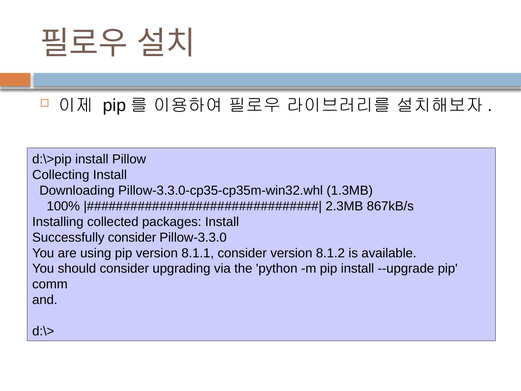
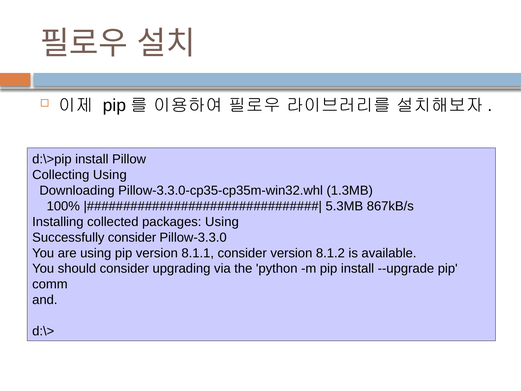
Collecting Install: Install -> Using (110, 175)
2.3MB: 2.3MB -> 5.3MB (344, 206)
packages Install: Install -> Using (222, 222)
